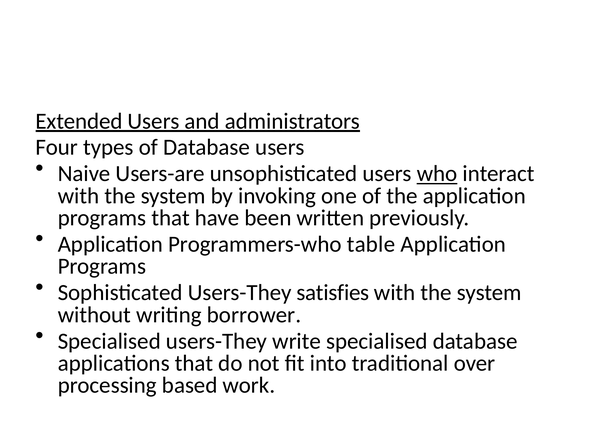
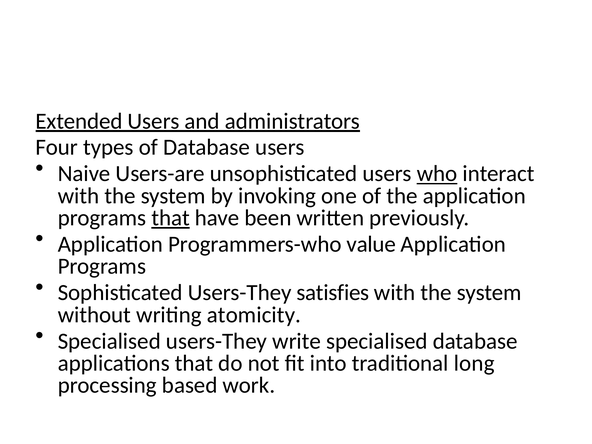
that underline: none -> present (171, 218)
table: table -> value (371, 244)
borrower: borrower -> atomicity (254, 315)
over: over -> long (474, 363)
